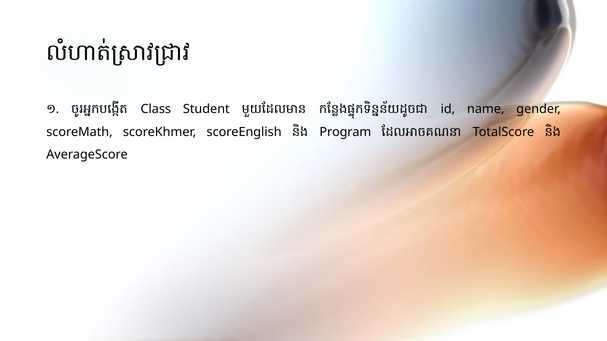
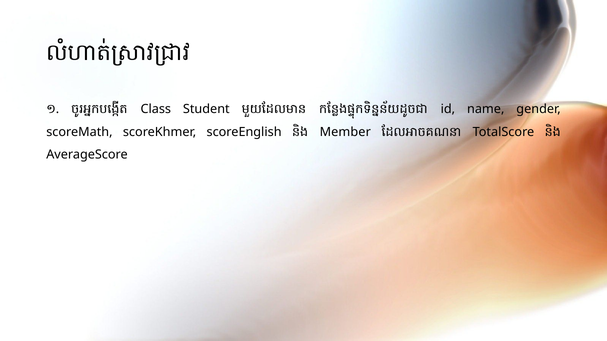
Program: Program -> Member (345, 132)
